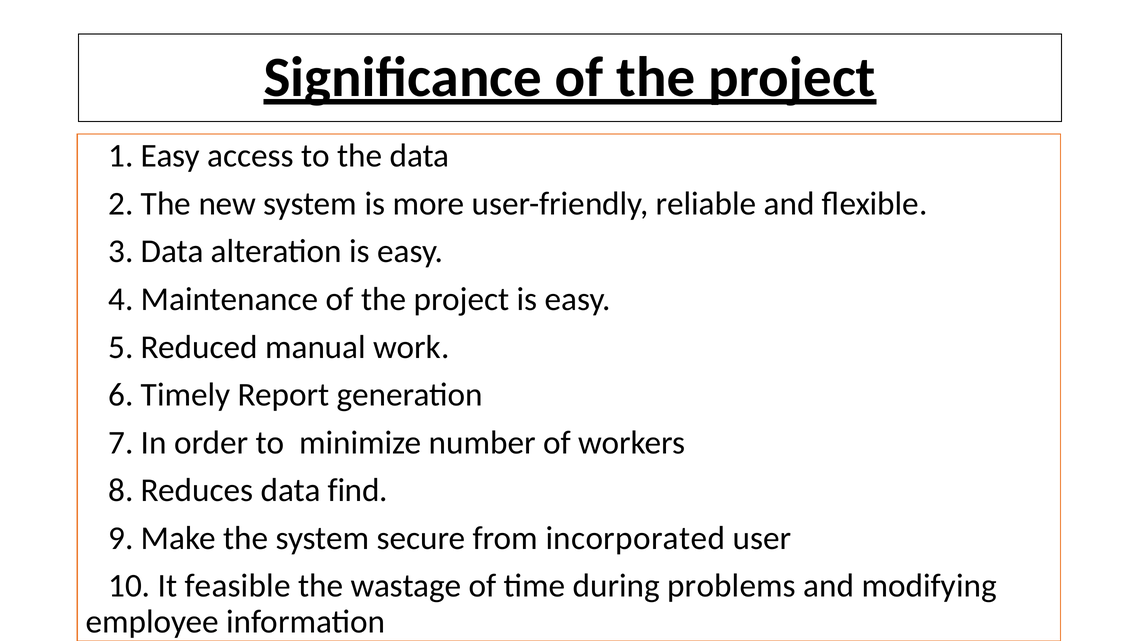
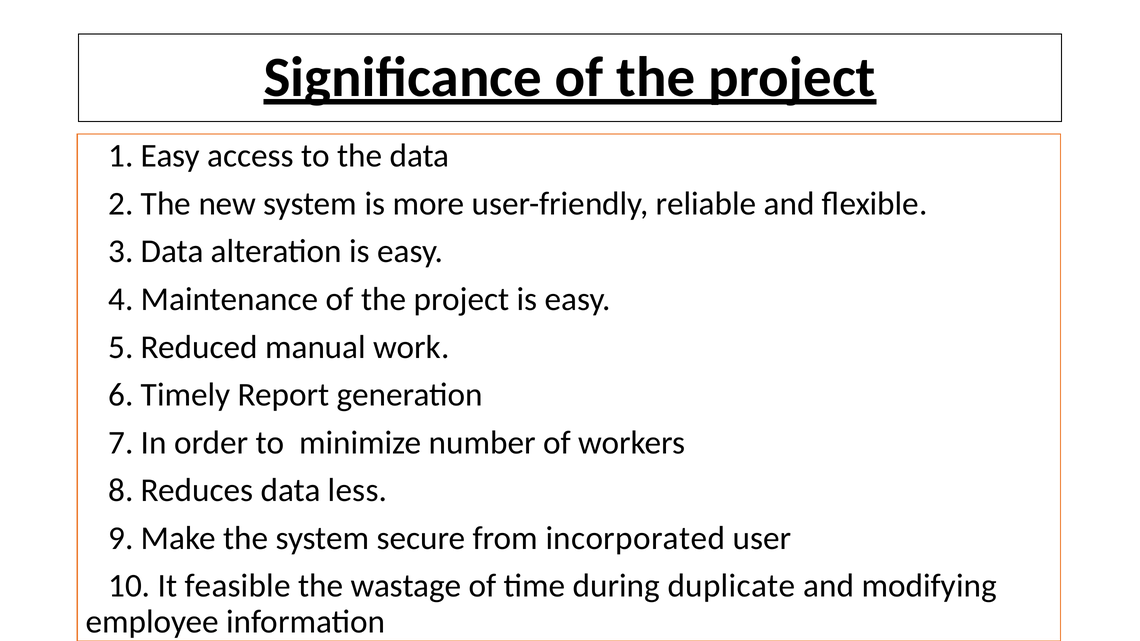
find: find -> less (357, 491)
problems: problems -> duplicate (732, 586)
